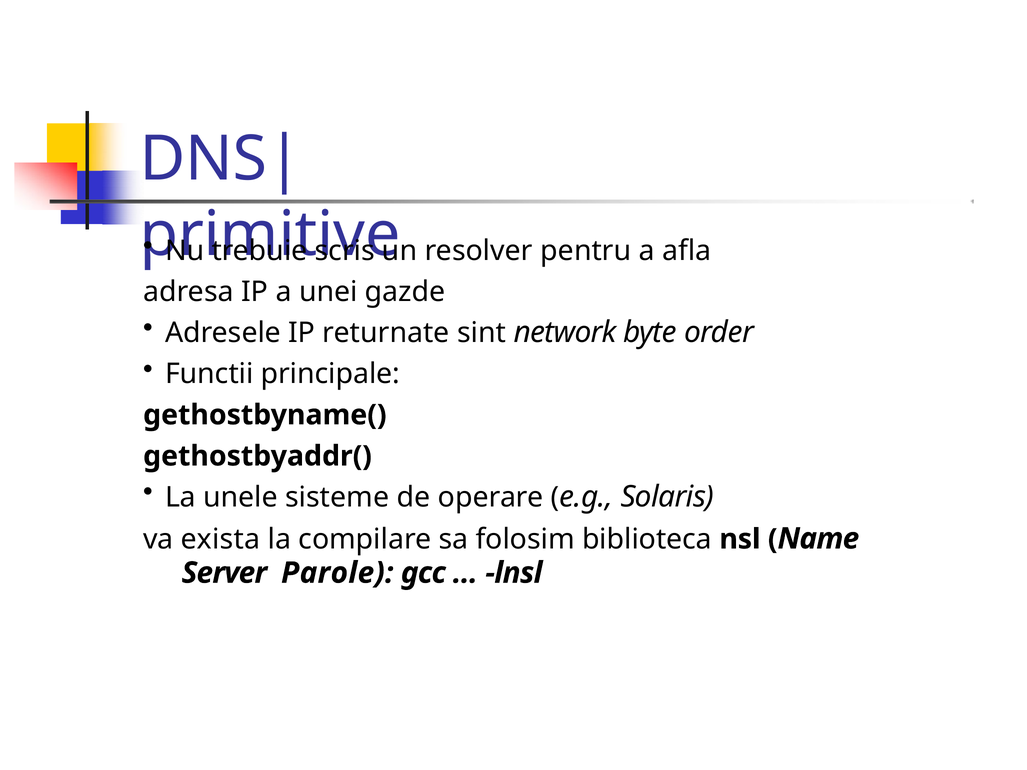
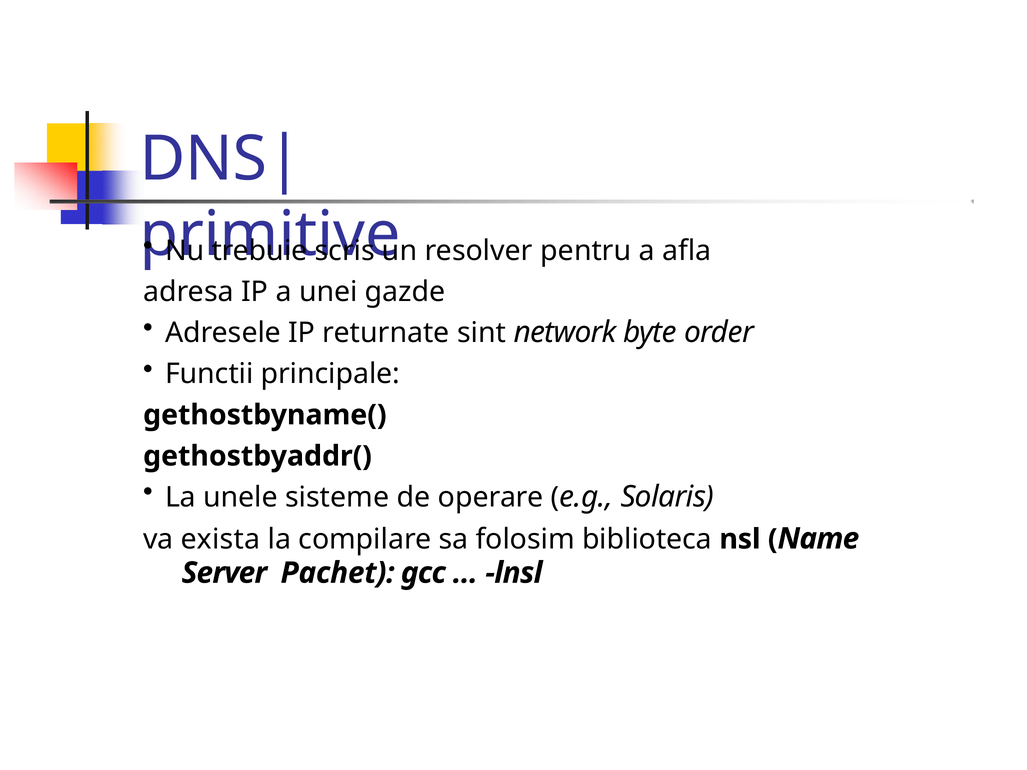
Parole: Parole -> Pachet (338, 573)
